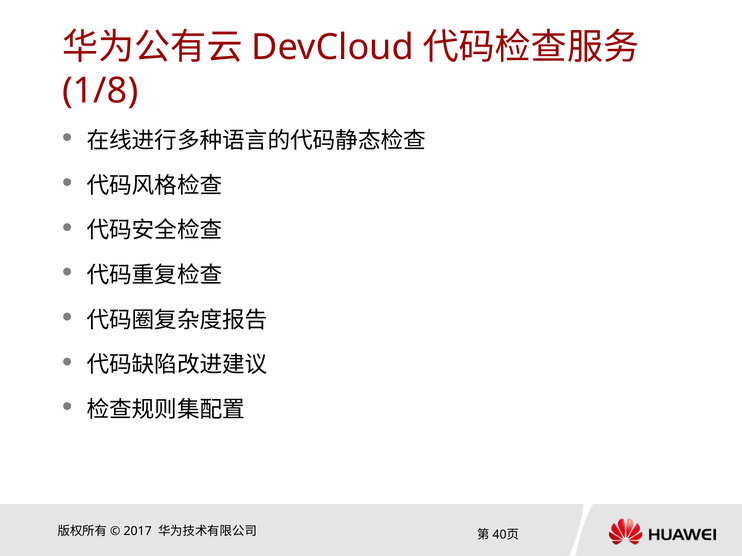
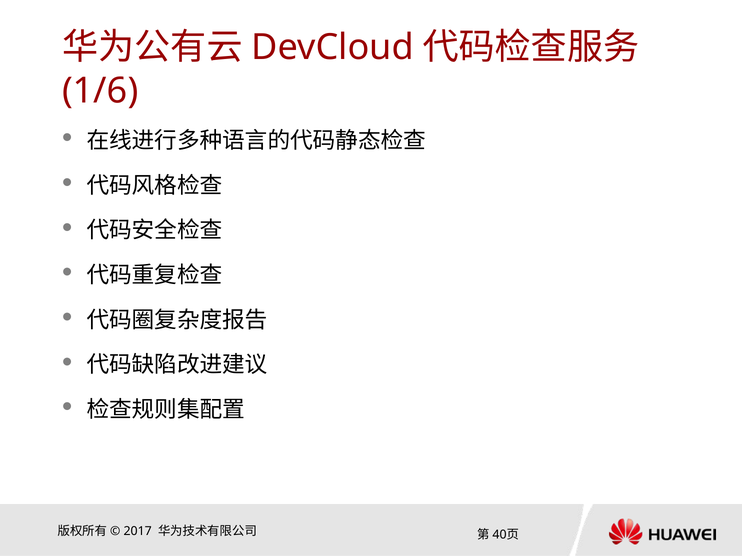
1/8: 1/8 -> 1/6 (100, 91)
